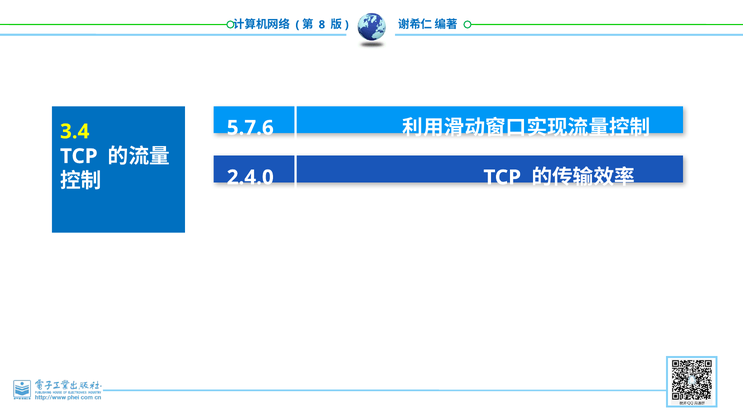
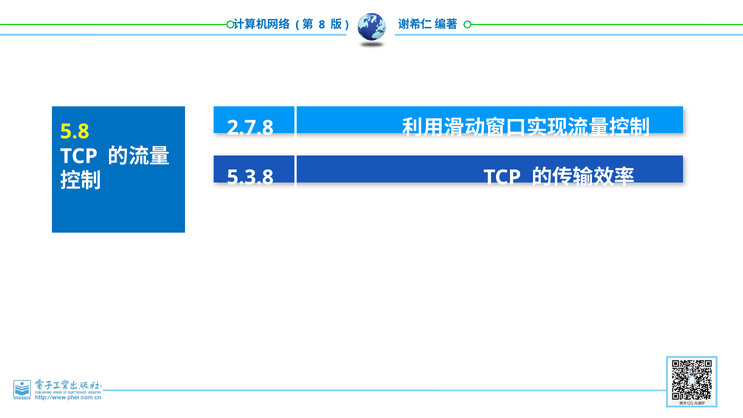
5.7.6: 5.7.6 -> 2.7.8 (250, 128)
3.4: 3.4 -> 5.8 (75, 131)
2.4.0: 2.4.0 -> 5.3.8 (250, 177)
